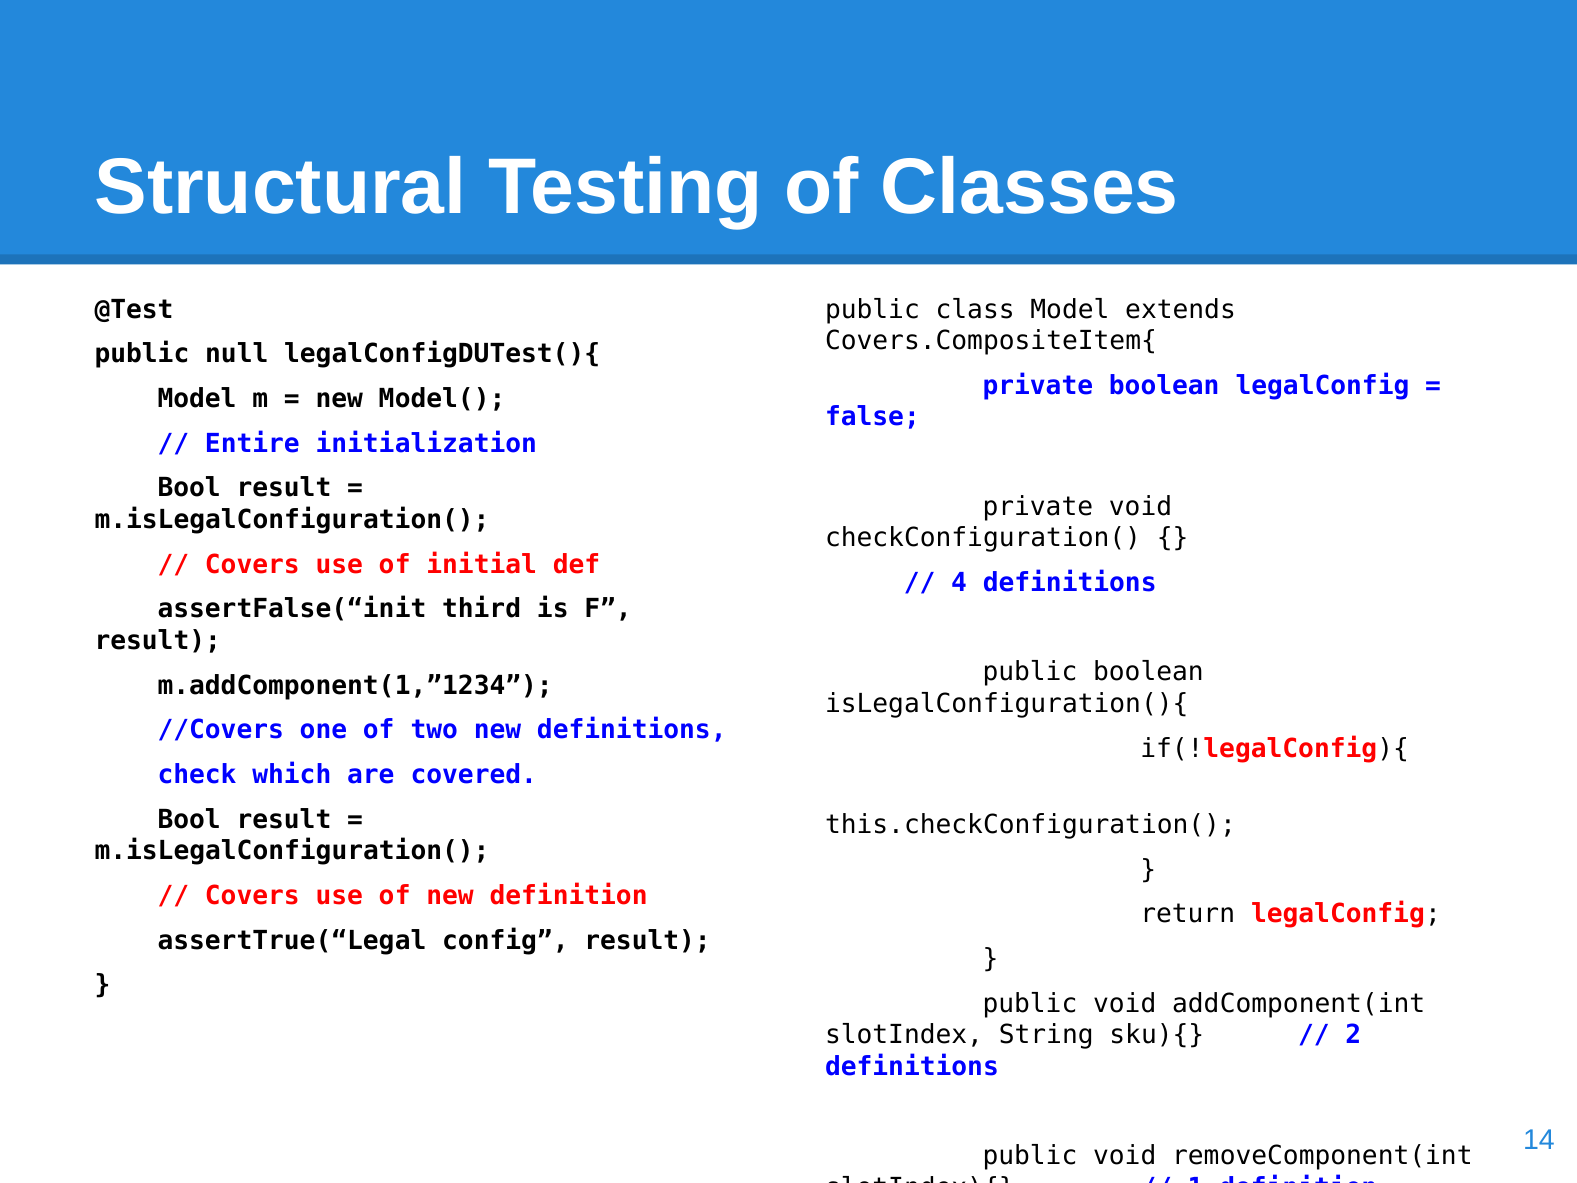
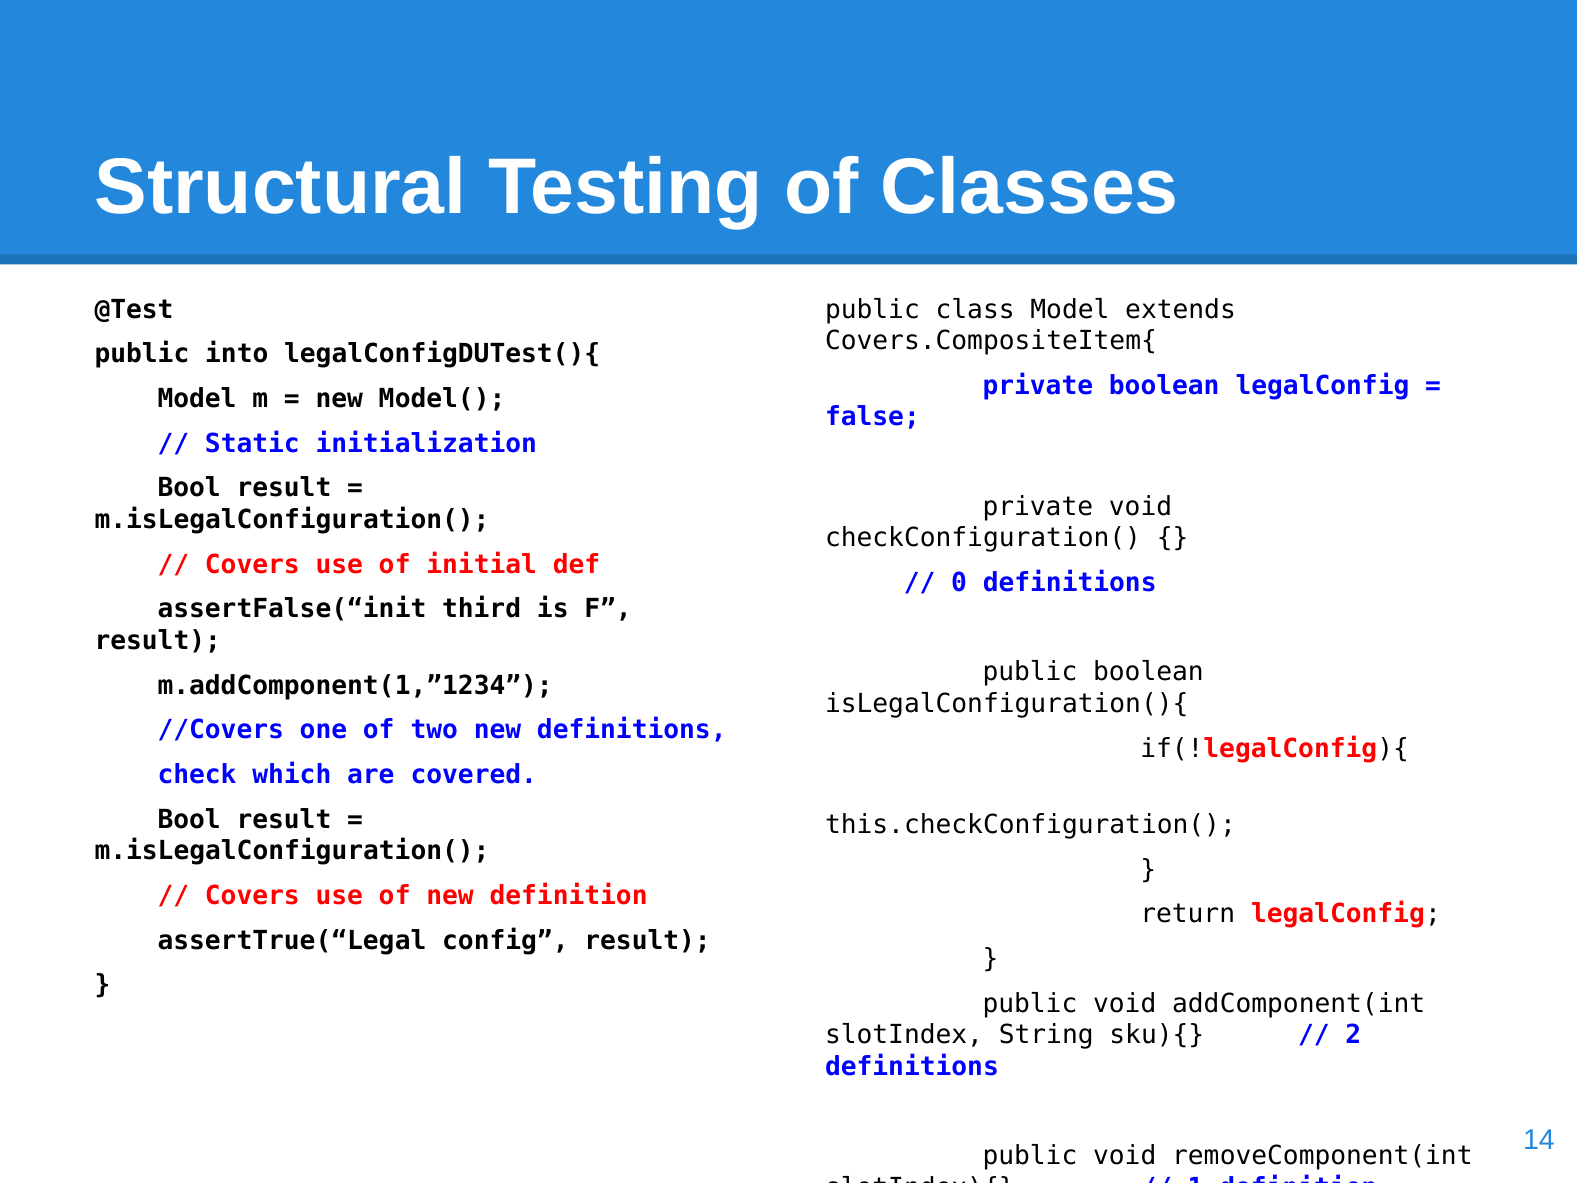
null: null -> into (237, 354)
Entire: Entire -> Static (252, 443)
4: 4 -> 0 (959, 583)
